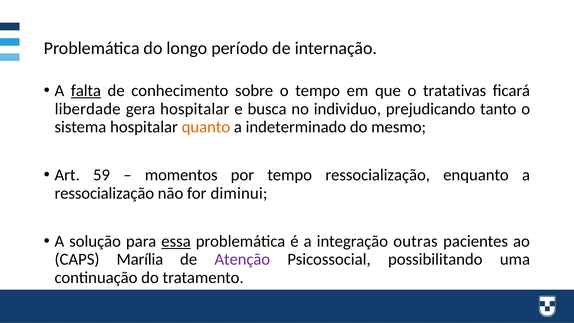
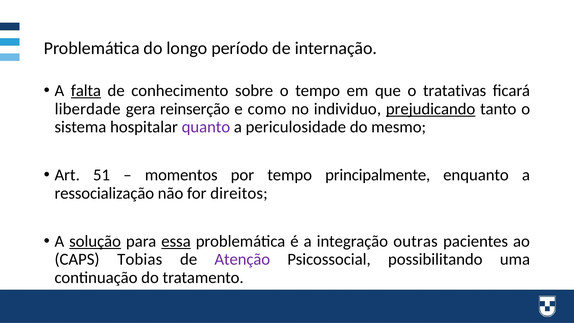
gera hospitalar: hospitalar -> reinserção (195, 109)
busca: busca -> como (267, 109)
prejudicando underline: none -> present (431, 109)
quanto colour: orange -> purple (206, 127)
indeterminado: indeterminado -> periculosidade (296, 127)
59: 59 -> 51 (102, 175)
tempo ressocialização: ressocialização -> principalmente (378, 175)
diminui: diminui -> direitos (239, 193)
solução underline: none -> present (95, 241)
Marília: Marília -> Tobias (140, 259)
